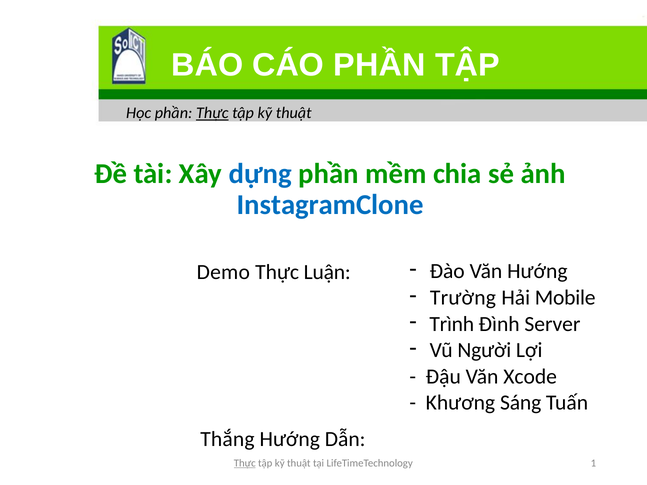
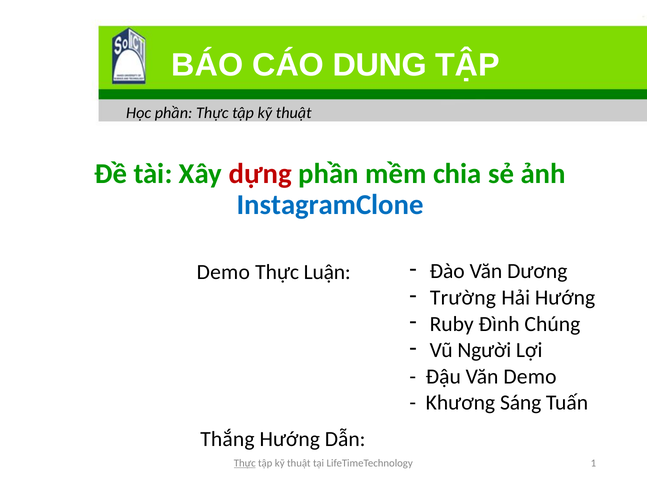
CÁO PHẦN: PHẦN -> DUNG (380, 65)
Thực underline: present -> none (212, 113)
dựng colour: blue -> red (260, 174)
Văn Hướng: Hướng -> Dương (537, 272)
Hải Mobile: Mobile -> Hướng (565, 298)
Trình: Trình -> Ruby (452, 324)
Server: Server -> Chúng (552, 324)
Văn Xcode: Xcode -> Demo (530, 377)
